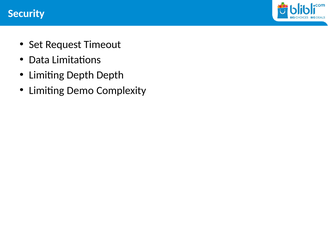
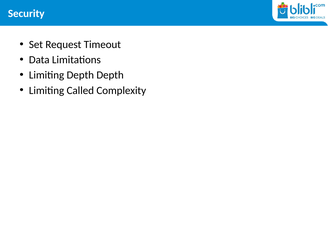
Demo: Demo -> Called (80, 90)
